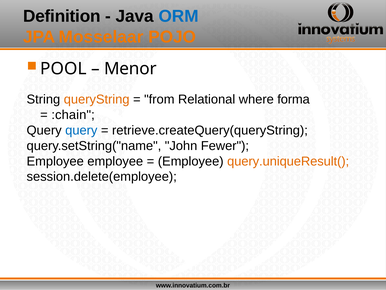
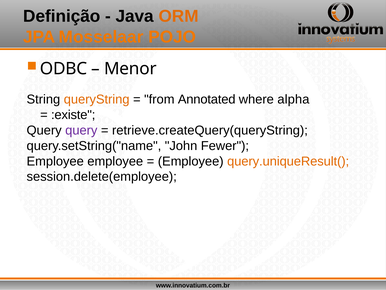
Definition: Definition -> Definição (62, 16)
ORM colour: blue -> orange (179, 16)
POOL: POOL -> ODBC (63, 69)
Relational: Relational -> Annotated (207, 99)
forma: forma -> alpha (293, 99)
:chain: :chain -> :existe (73, 115)
query colour: blue -> purple (81, 130)
